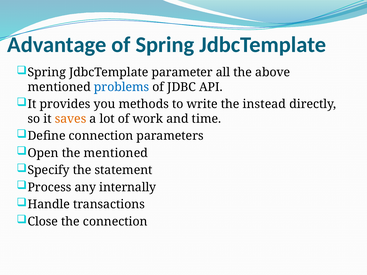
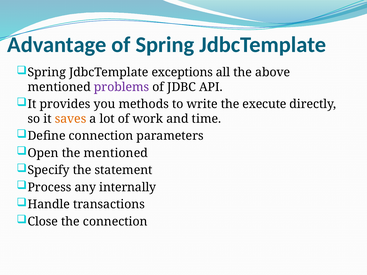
parameter: parameter -> exceptions (182, 72)
problems colour: blue -> purple (122, 87)
instead: instead -> execute (264, 104)
